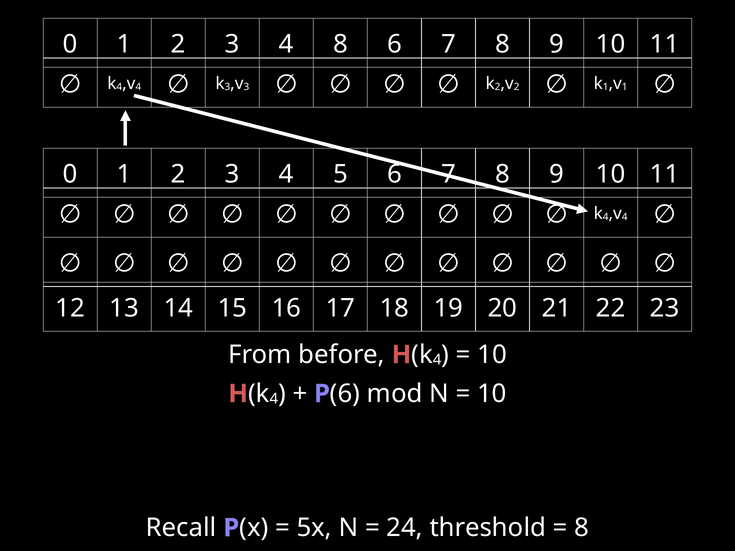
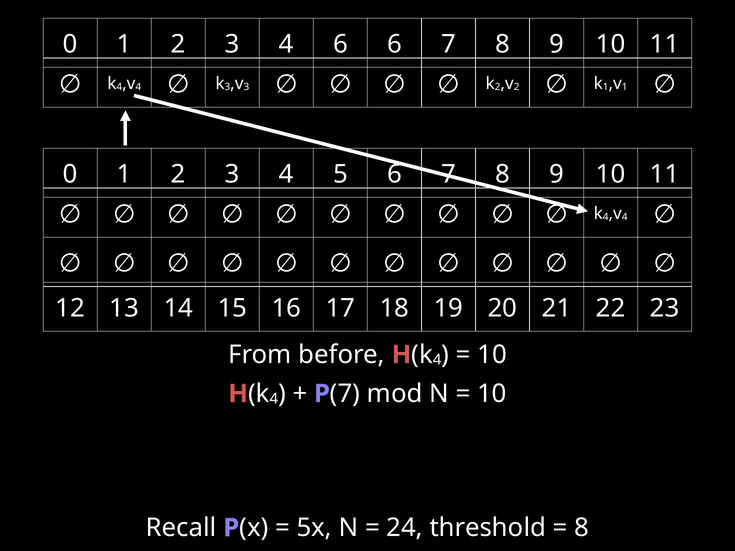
4 8: 8 -> 6 (340, 44)
6: 6 -> 7 (345, 394)
